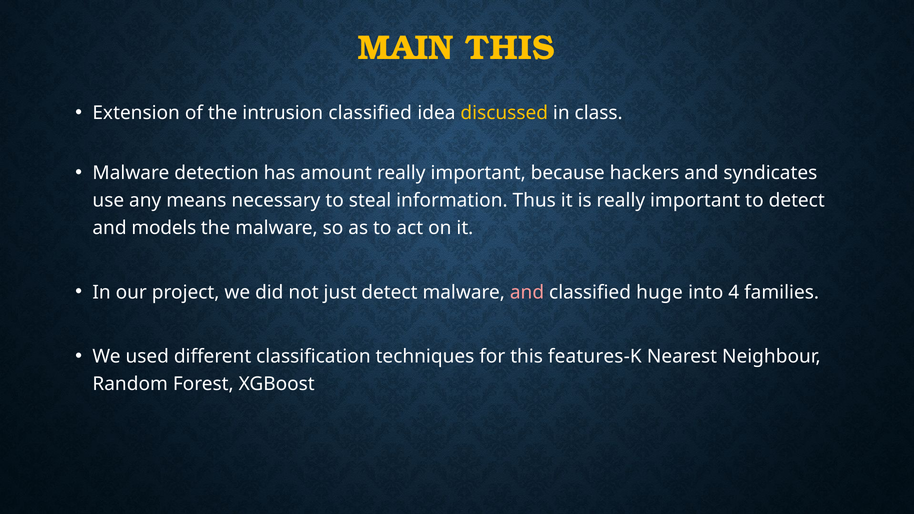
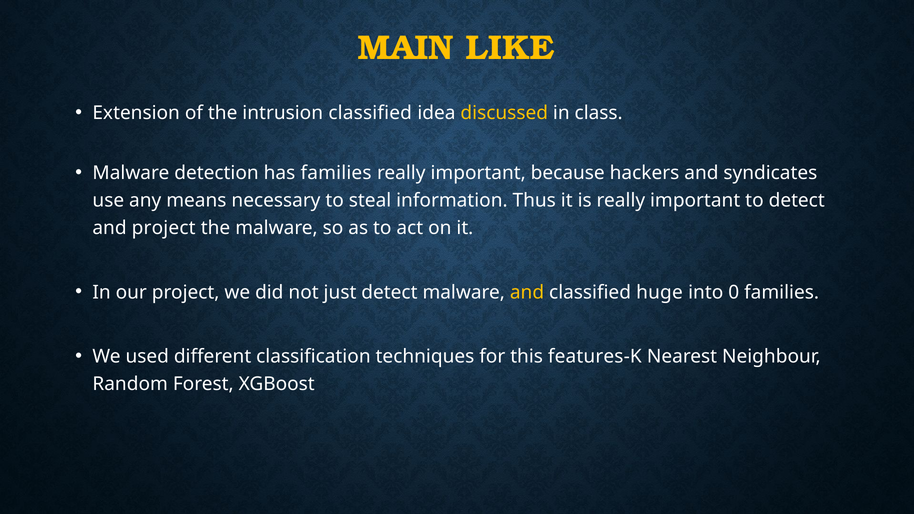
MAIN THIS: THIS -> LIKE (510, 48)
has amount: amount -> families (336, 173)
and models: models -> project (164, 228)
and colour: pink -> yellow (527, 292)
4: 4 -> 0 (734, 292)
